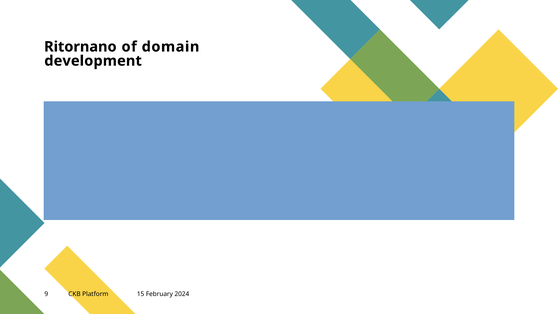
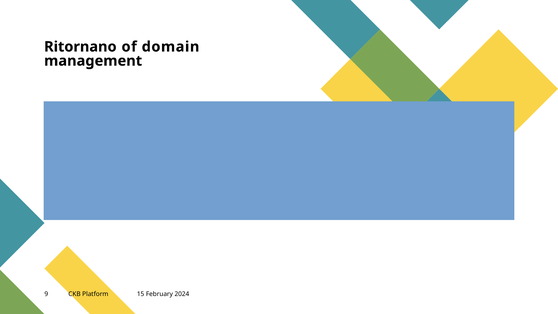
development: development -> management (93, 61)
